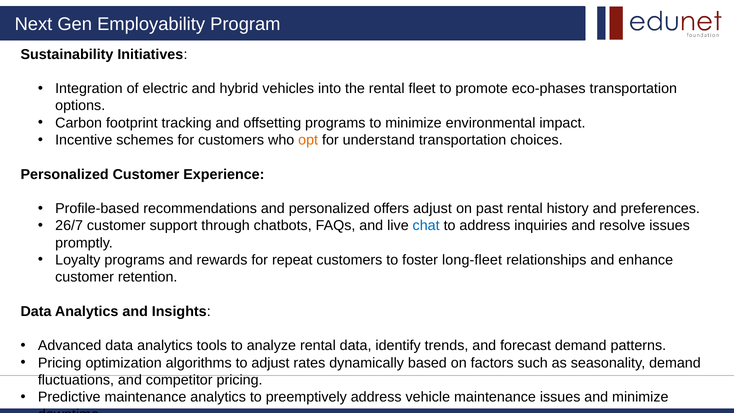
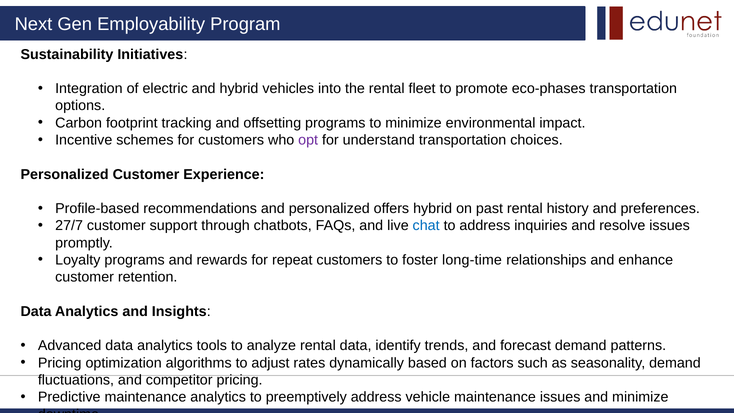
opt colour: orange -> purple (308, 140)
offers adjust: adjust -> hybrid (433, 209)
26/7: 26/7 -> 27/7 (69, 226)
long-fleet: long-fleet -> long-time (472, 260)
